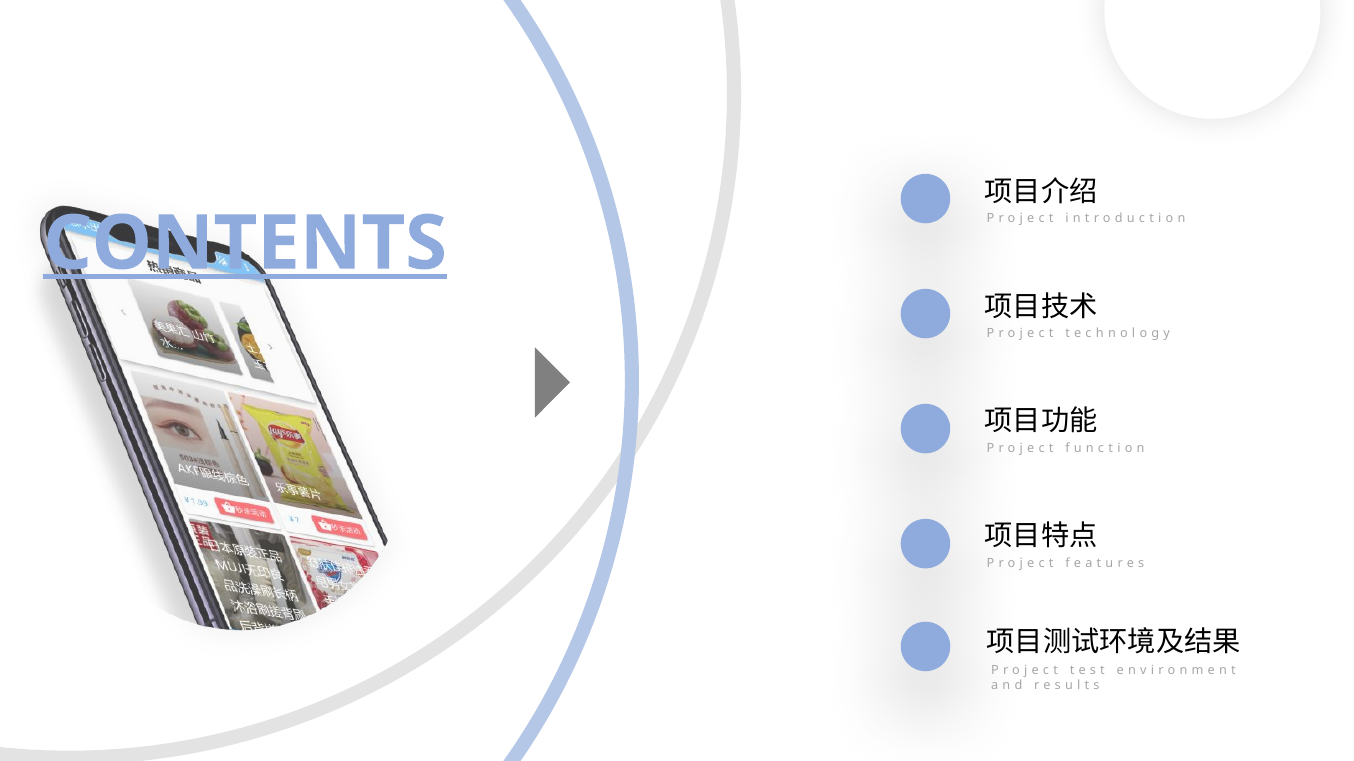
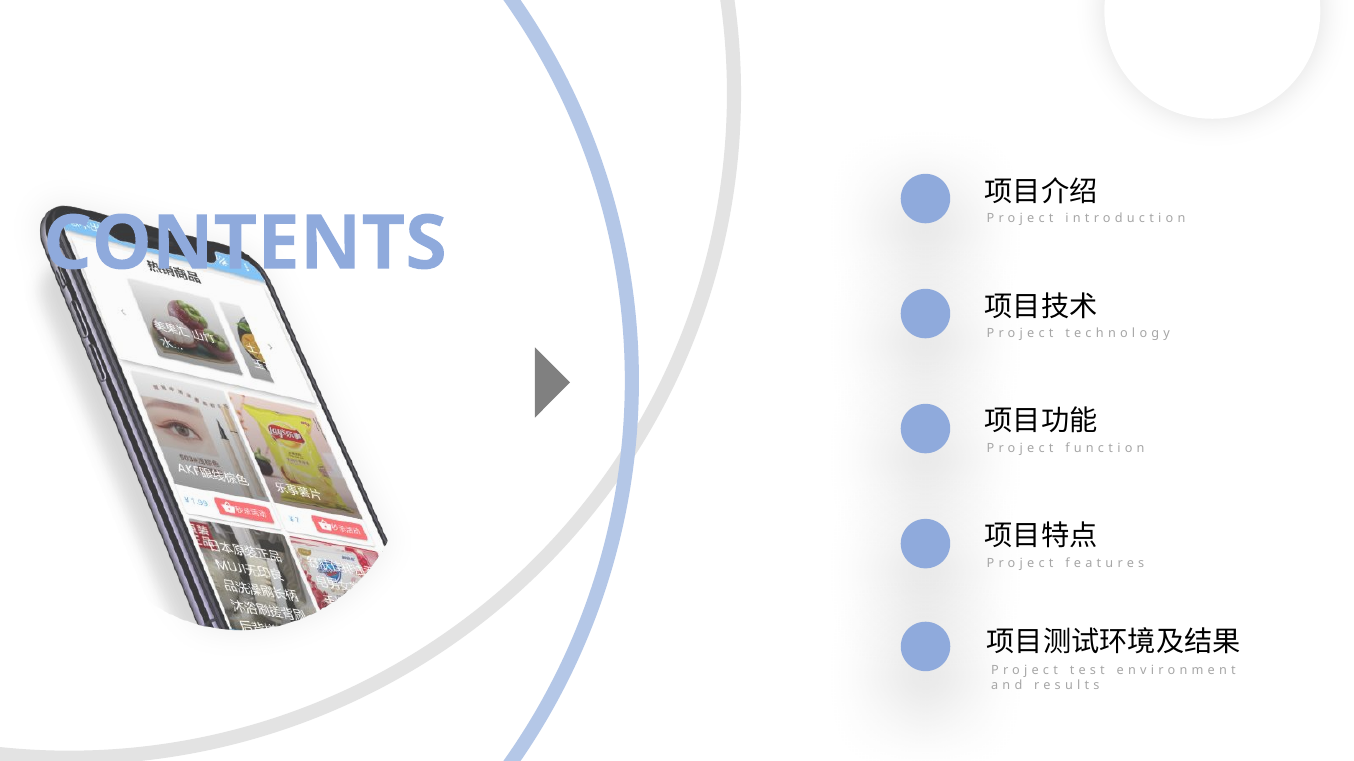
CONTENTS underline: present -> none (245, 244)
